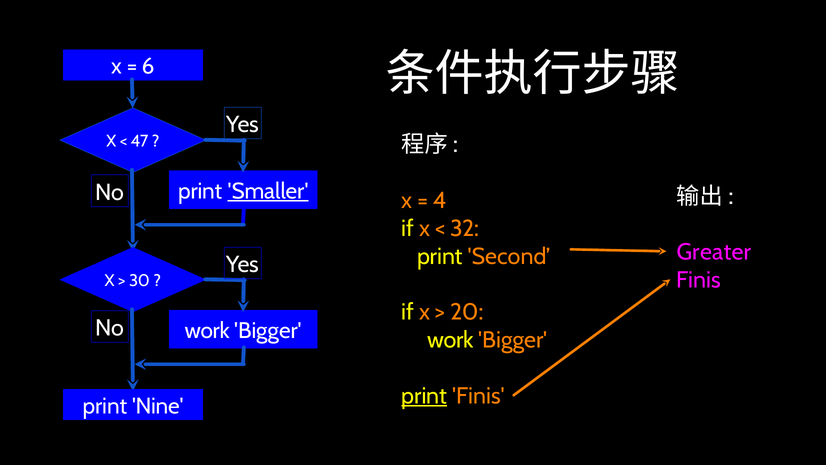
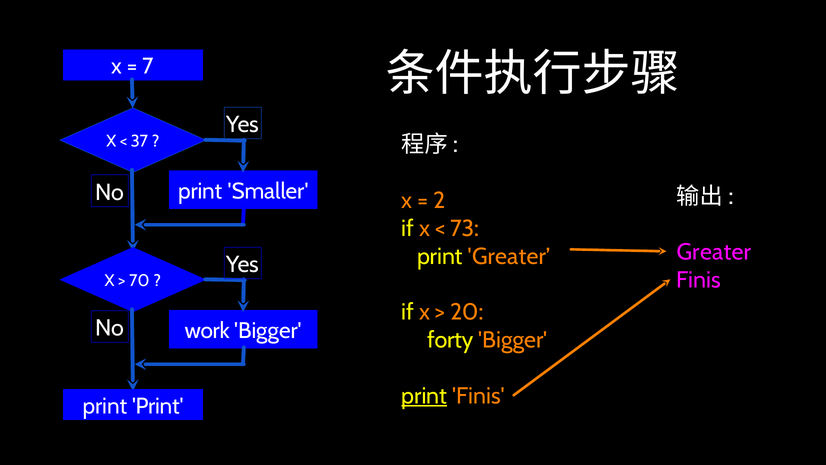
6: 6 -> 7 (148, 66)
47: 47 -> 37 (139, 141)
Smaller underline: present -> none (268, 191)
4: 4 -> 2 (439, 200)
32: 32 -> 73 (465, 228)
print Second: Second -> Greater (509, 256)
30: 30 -> 70 (139, 281)
work: work -> forty (450, 340)
print Nine: Nine -> Print (158, 406)
